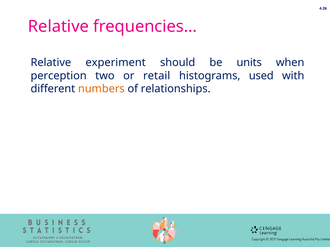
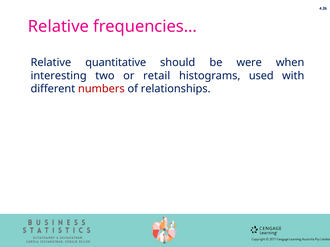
experiment: experiment -> quantitative (116, 63)
units: units -> were (249, 63)
perception: perception -> interesting (59, 76)
numbers colour: orange -> red (101, 89)
